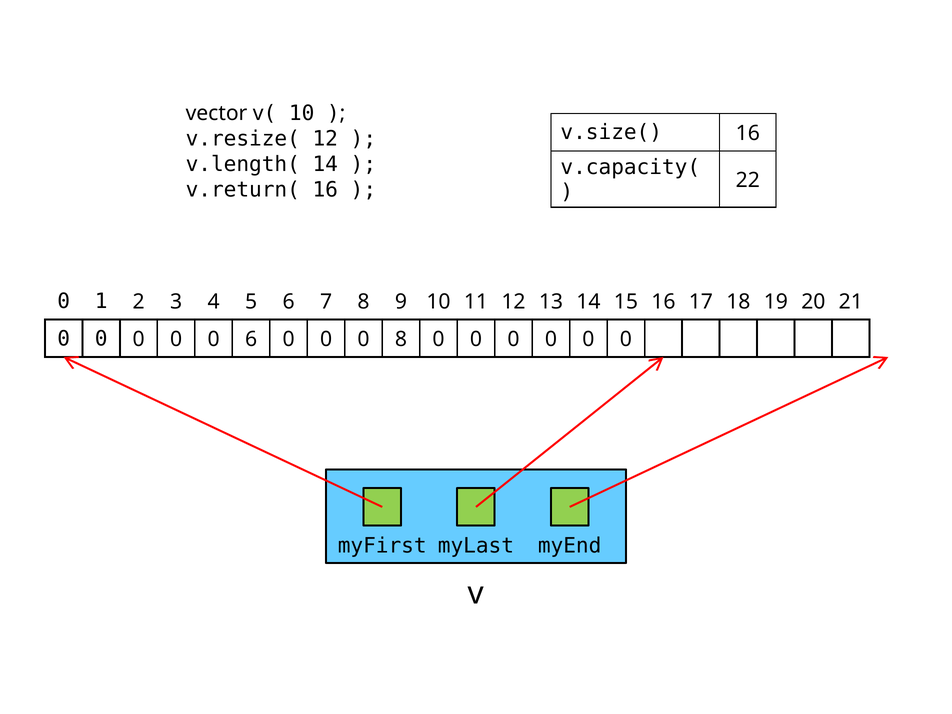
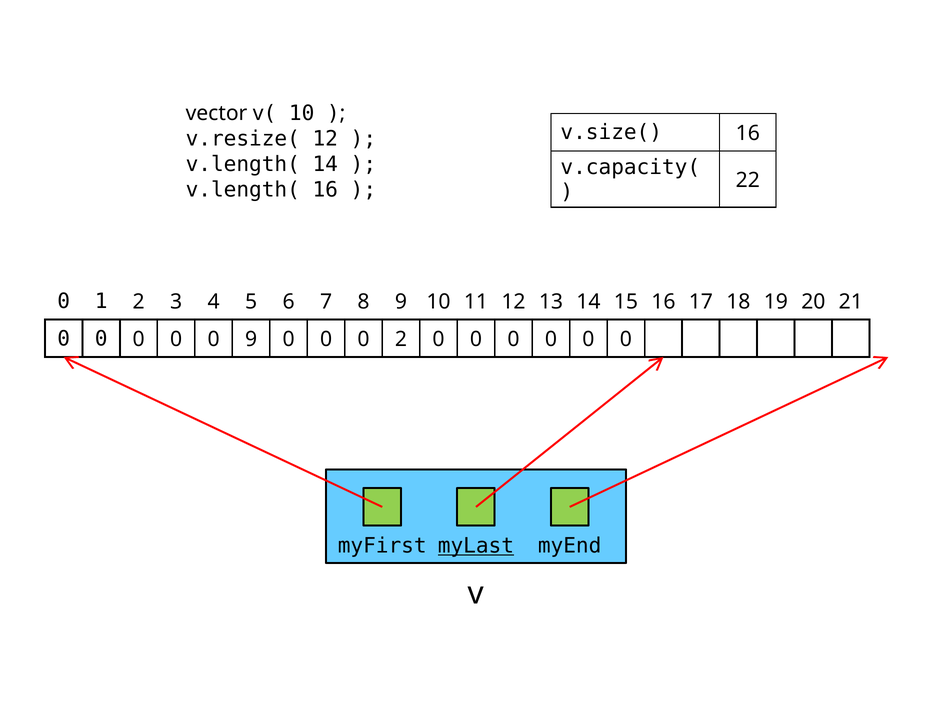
v.return(: v.return( -> v.length( (243, 190)
0 6: 6 -> 9 (251, 339)
0 8: 8 -> 2 (401, 339)
myLast underline: none -> present (476, 546)
